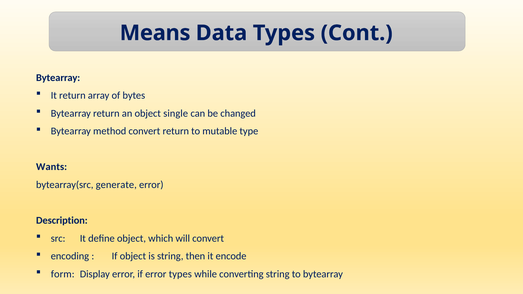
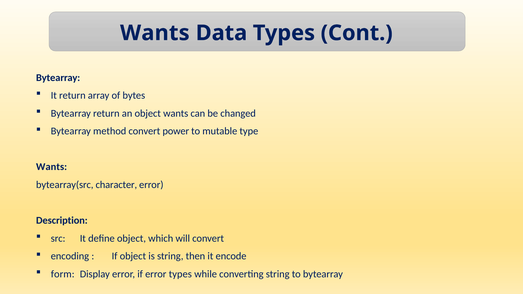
Means: Means -> Wants (155, 33)
object single: single -> wants (176, 113)
convert return: return -> power (176, 131)
generate: generate -> character (116, 185)
